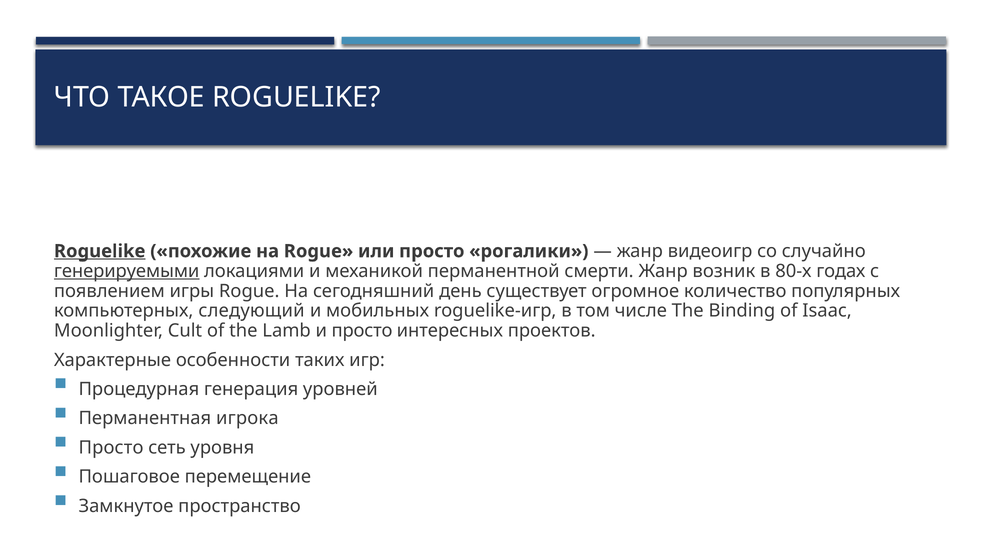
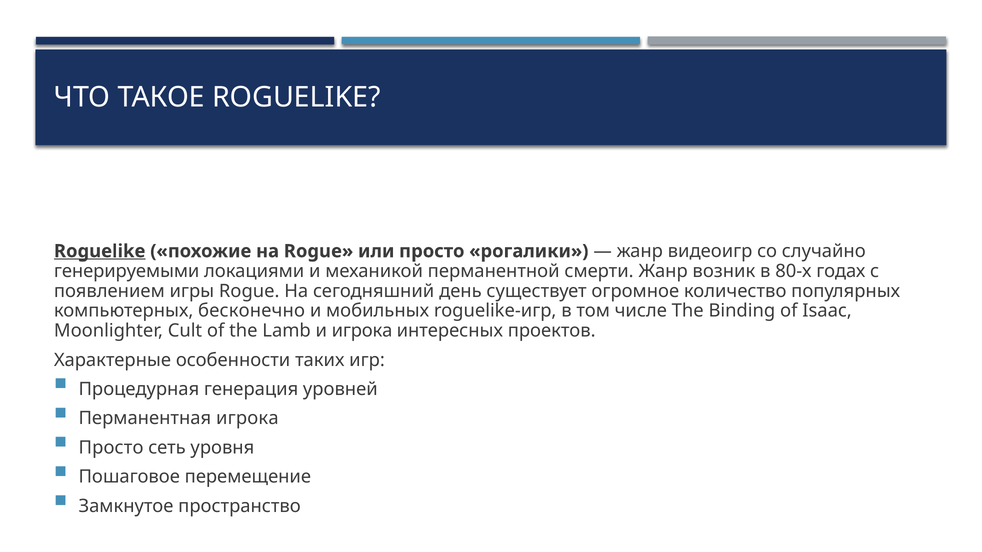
генерируемыми underline: present -> none (127, 271)
следующий: следующий -> бесконечно (252, 311)
и просто: просто -> игрока (362, 331)
